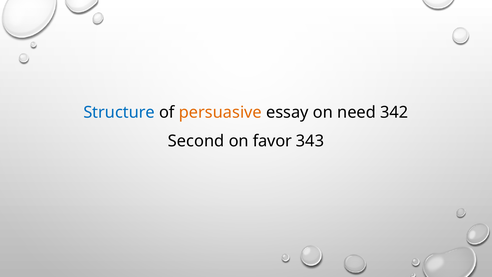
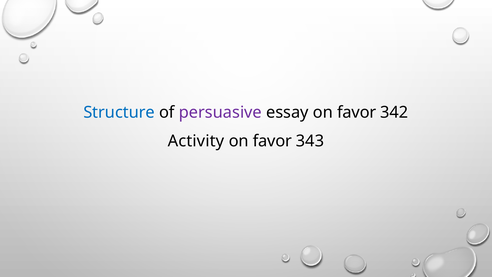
persuasive colour: orange -> purple (220, 112)
essay on need: need -> favor (357, 112)
Second: Second -> Activity (196, 141)
